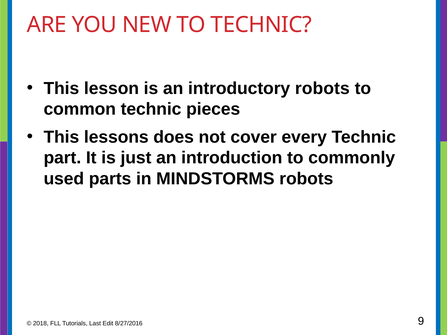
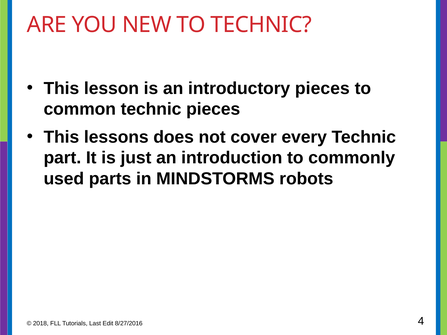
introductory robots: robots -> pieces (322, 88)
9: 9 -> 4 (421, 321)
